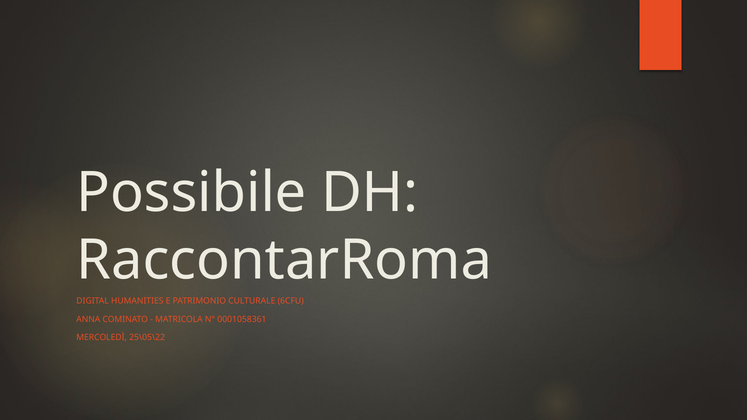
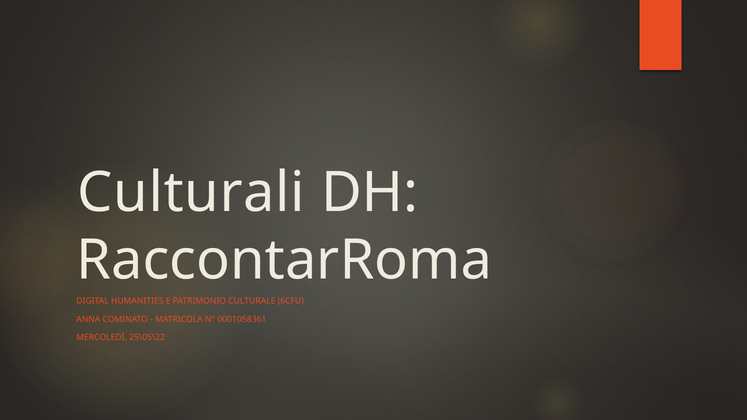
Possibile: Possibile -> Culturali (191, 193)
